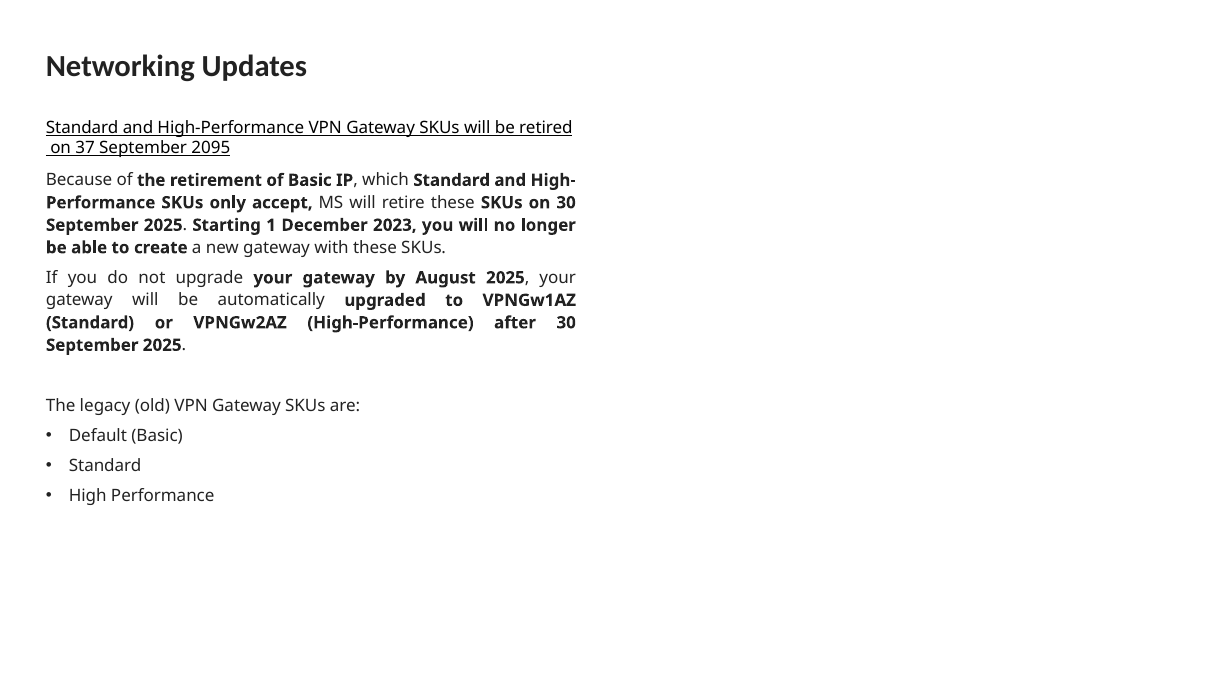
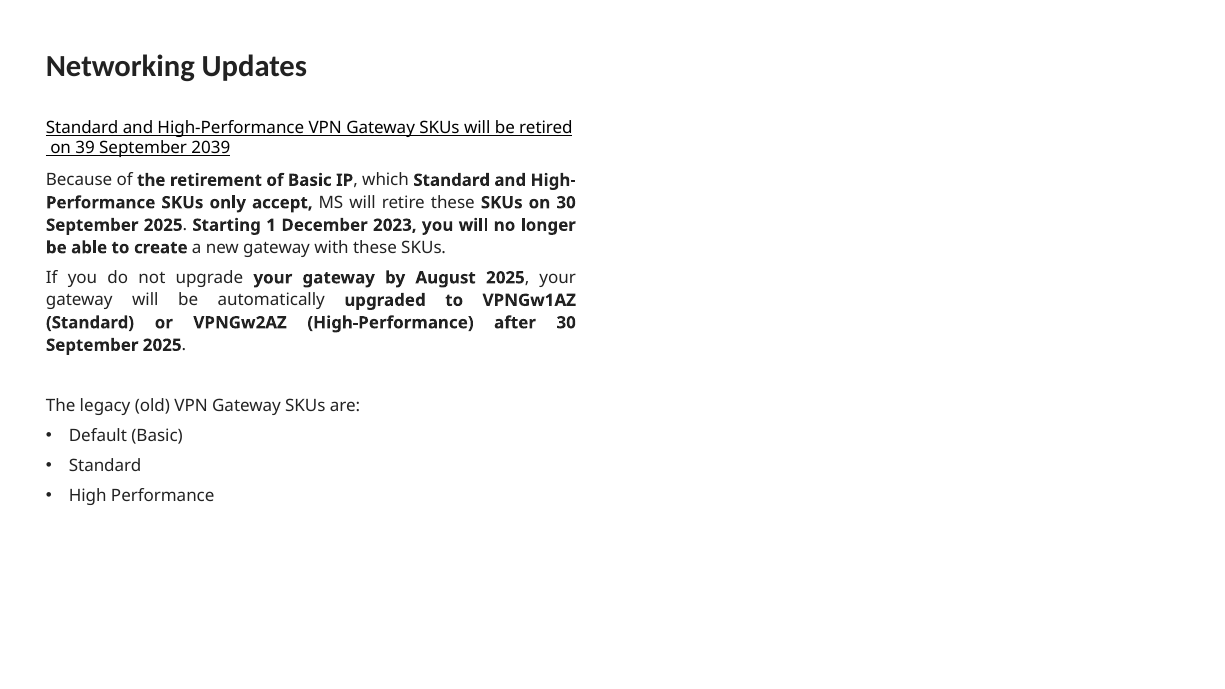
37: 37 -> 39 (85, 148)
2095: 2095 -> 2039 (211, 148)
